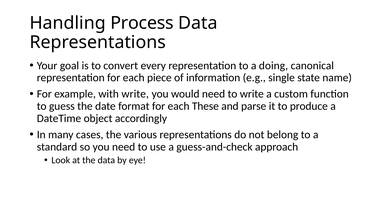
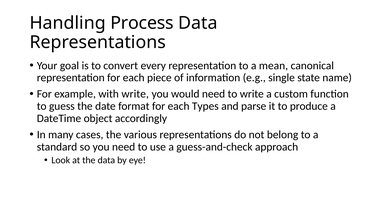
doing: doing -> mean (273, 66)
These: These -> Types (205, 106)
